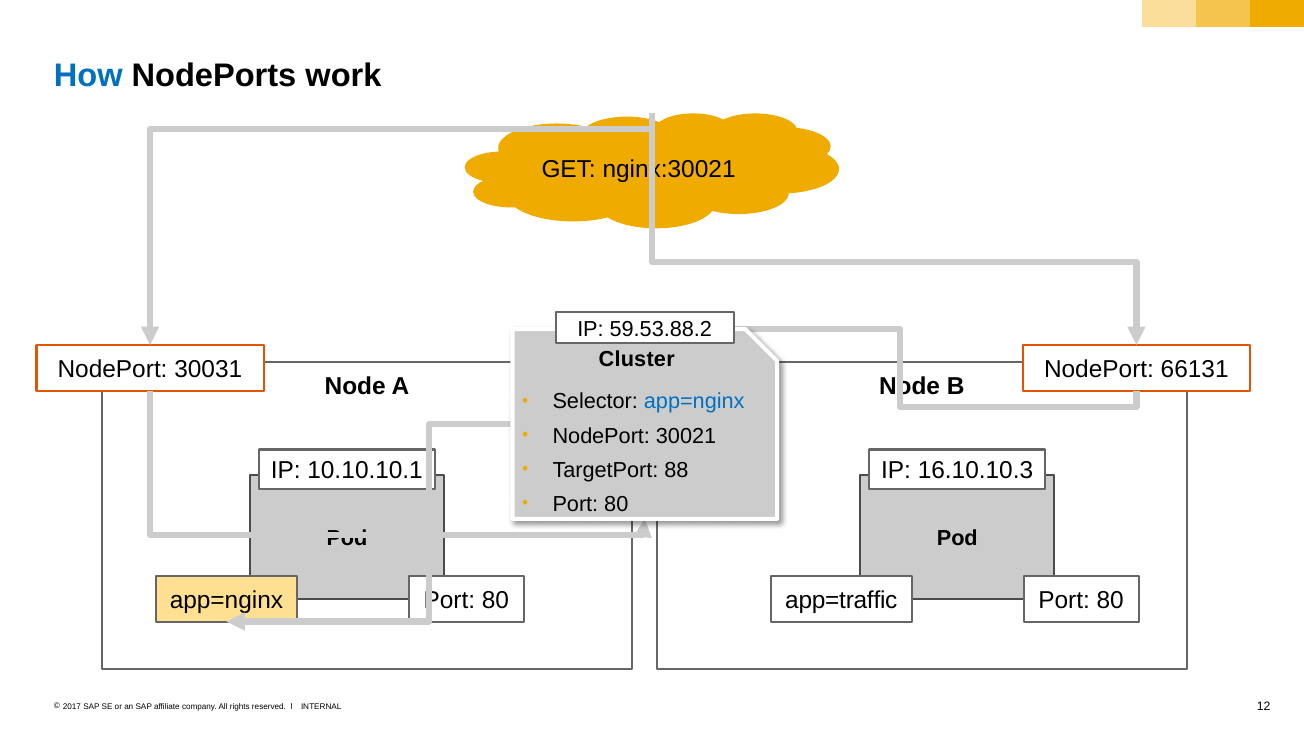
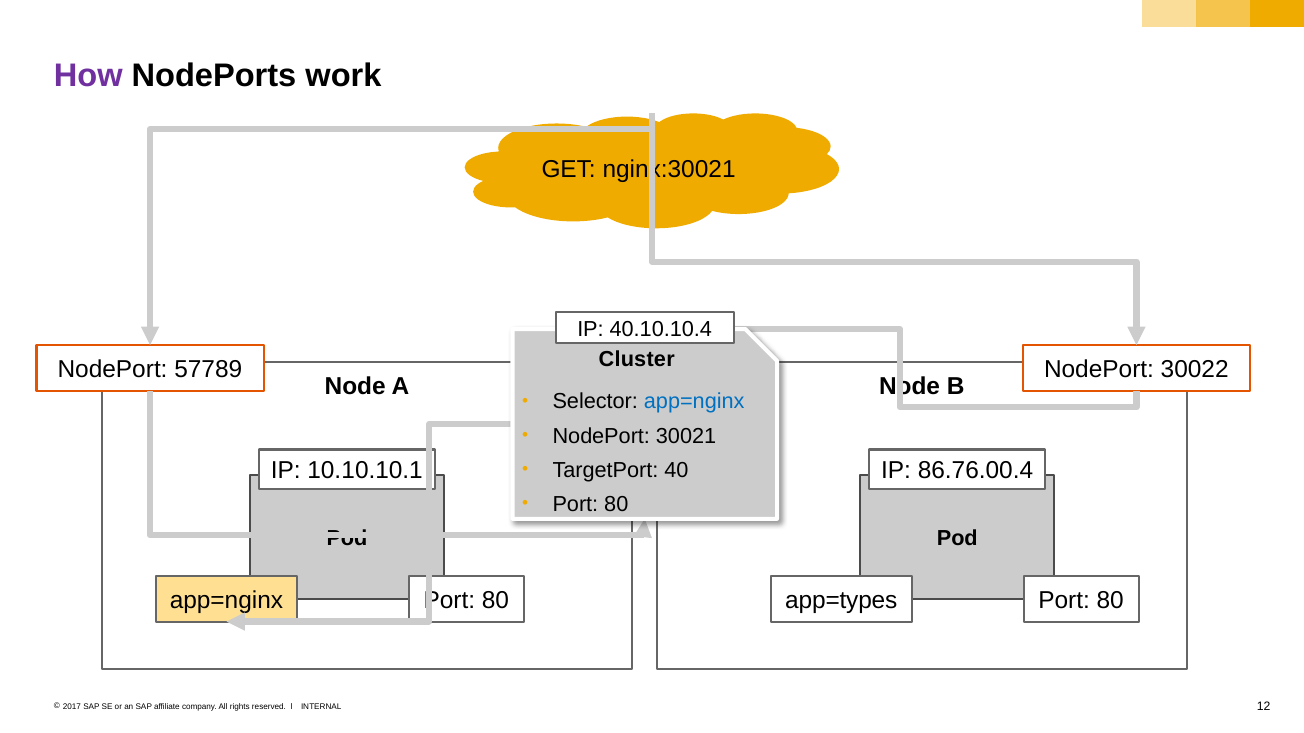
How colour: blue -> purple (88, 76)
59.53.88.2: 59.53.88.2 -> 40.10.10.4 (661, 329)
30031: 30031 -> 57789 (208, 370)
66131: 66131 -> 30022 (1195, 370)
16.10.10.3: 16.10.10.3 -> 86.76.00.4 (976, 471)
88: 88 -> 40 (676, 470)
app=traffic: app=traffic -> app=types (841, 601)
